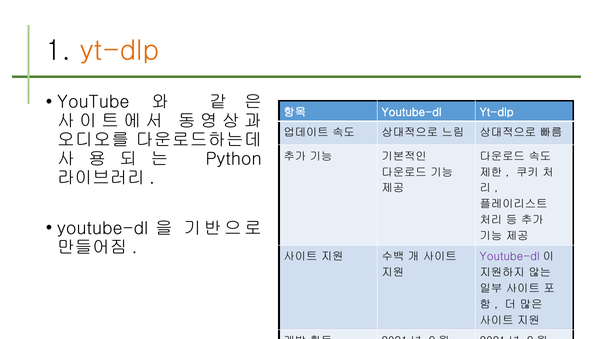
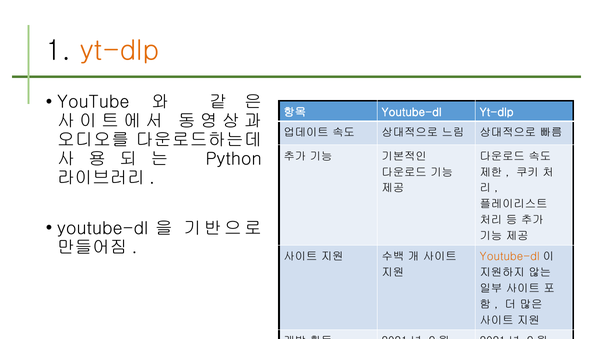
Youtube-dl colour: purple -> orange (510, 256)
